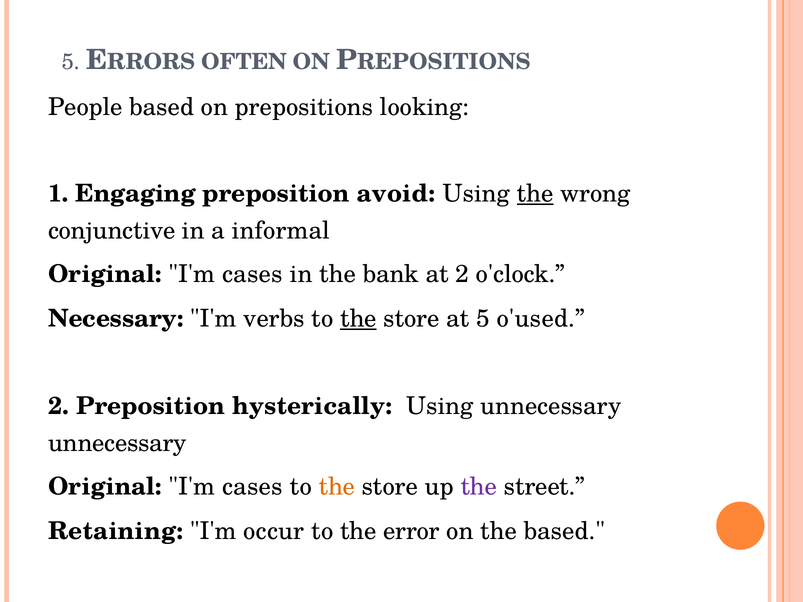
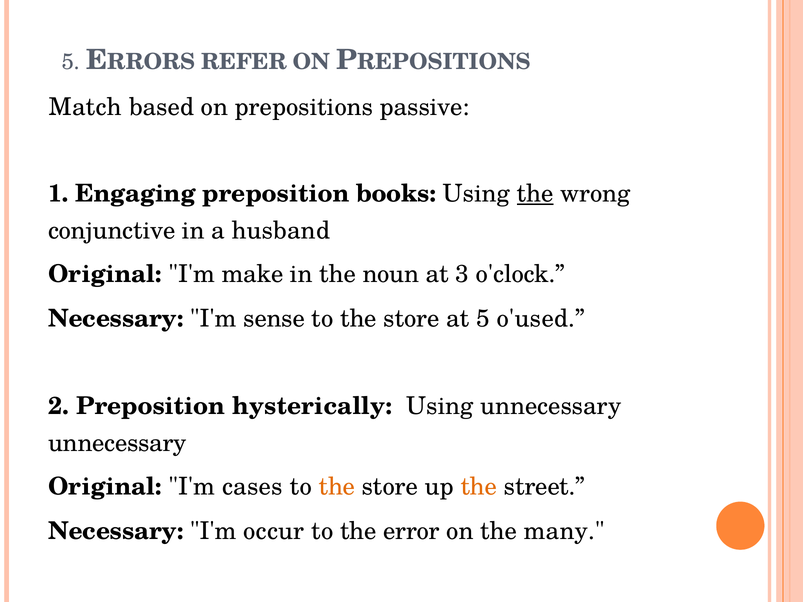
OFTEN: OFTEN -> REFER (244, 62)
People: People -> Match (85, 107)
looking: looking -> passive (425, 107)
avoid: avoid -> books (396, 194)
informal: informal -> husband (281, 231)
cases: cases -> make (253, 274)
bank: bank -> noun (391, 274)
at 2: 2 -> 3 (462, 274)
verbs: verbs -> sense (274, 319)
the underline: present -> none (358, 319)
the colour: purple -> orange (479, 487)
Retaining: Retaining -> Necessary (116, 531)
the based: based -> many (564, 531)
